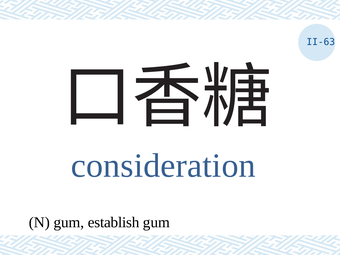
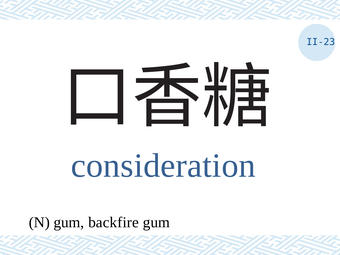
II-63: II-63 -> II-23 (321, 42)
establish: establish -> backfire (114, 222)
